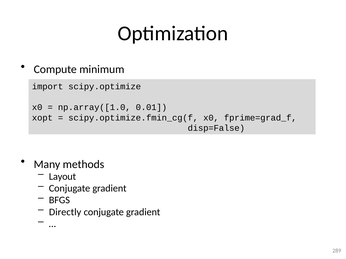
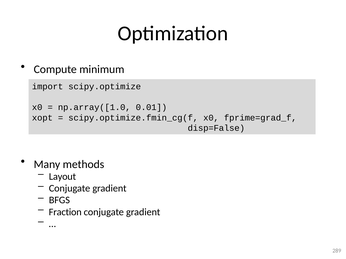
Directly: Directly -> Fraction (65, 212)
